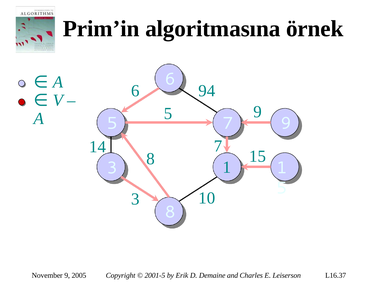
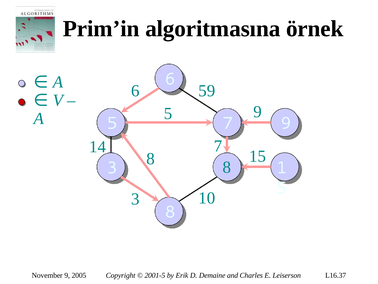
94: 94 -> 59 (207, 91)
1: 1 -> 8 (227, 167)
